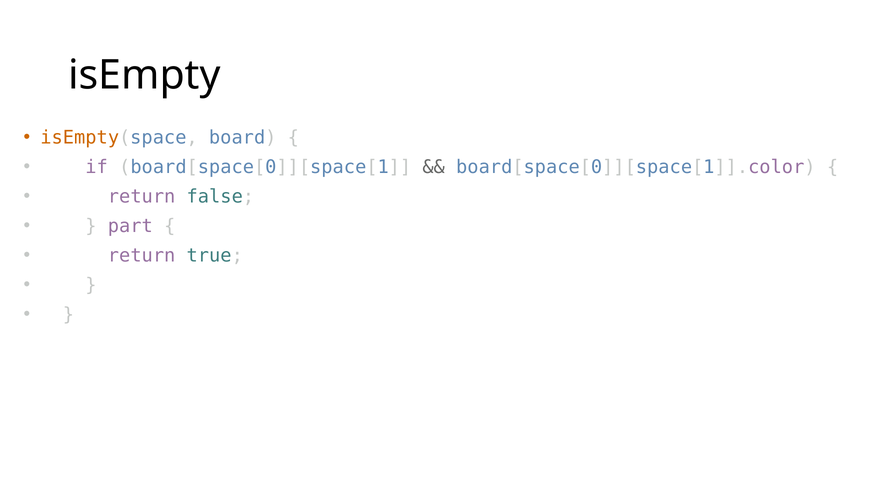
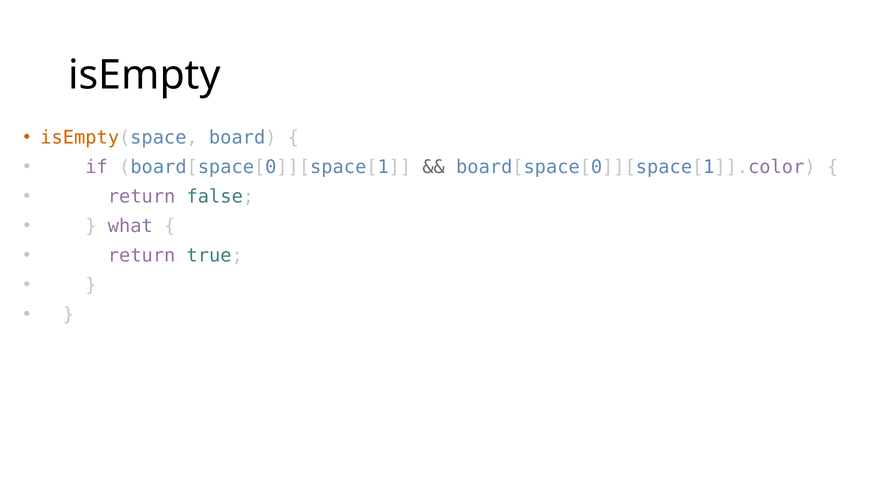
part: part -> what (130, 226)
